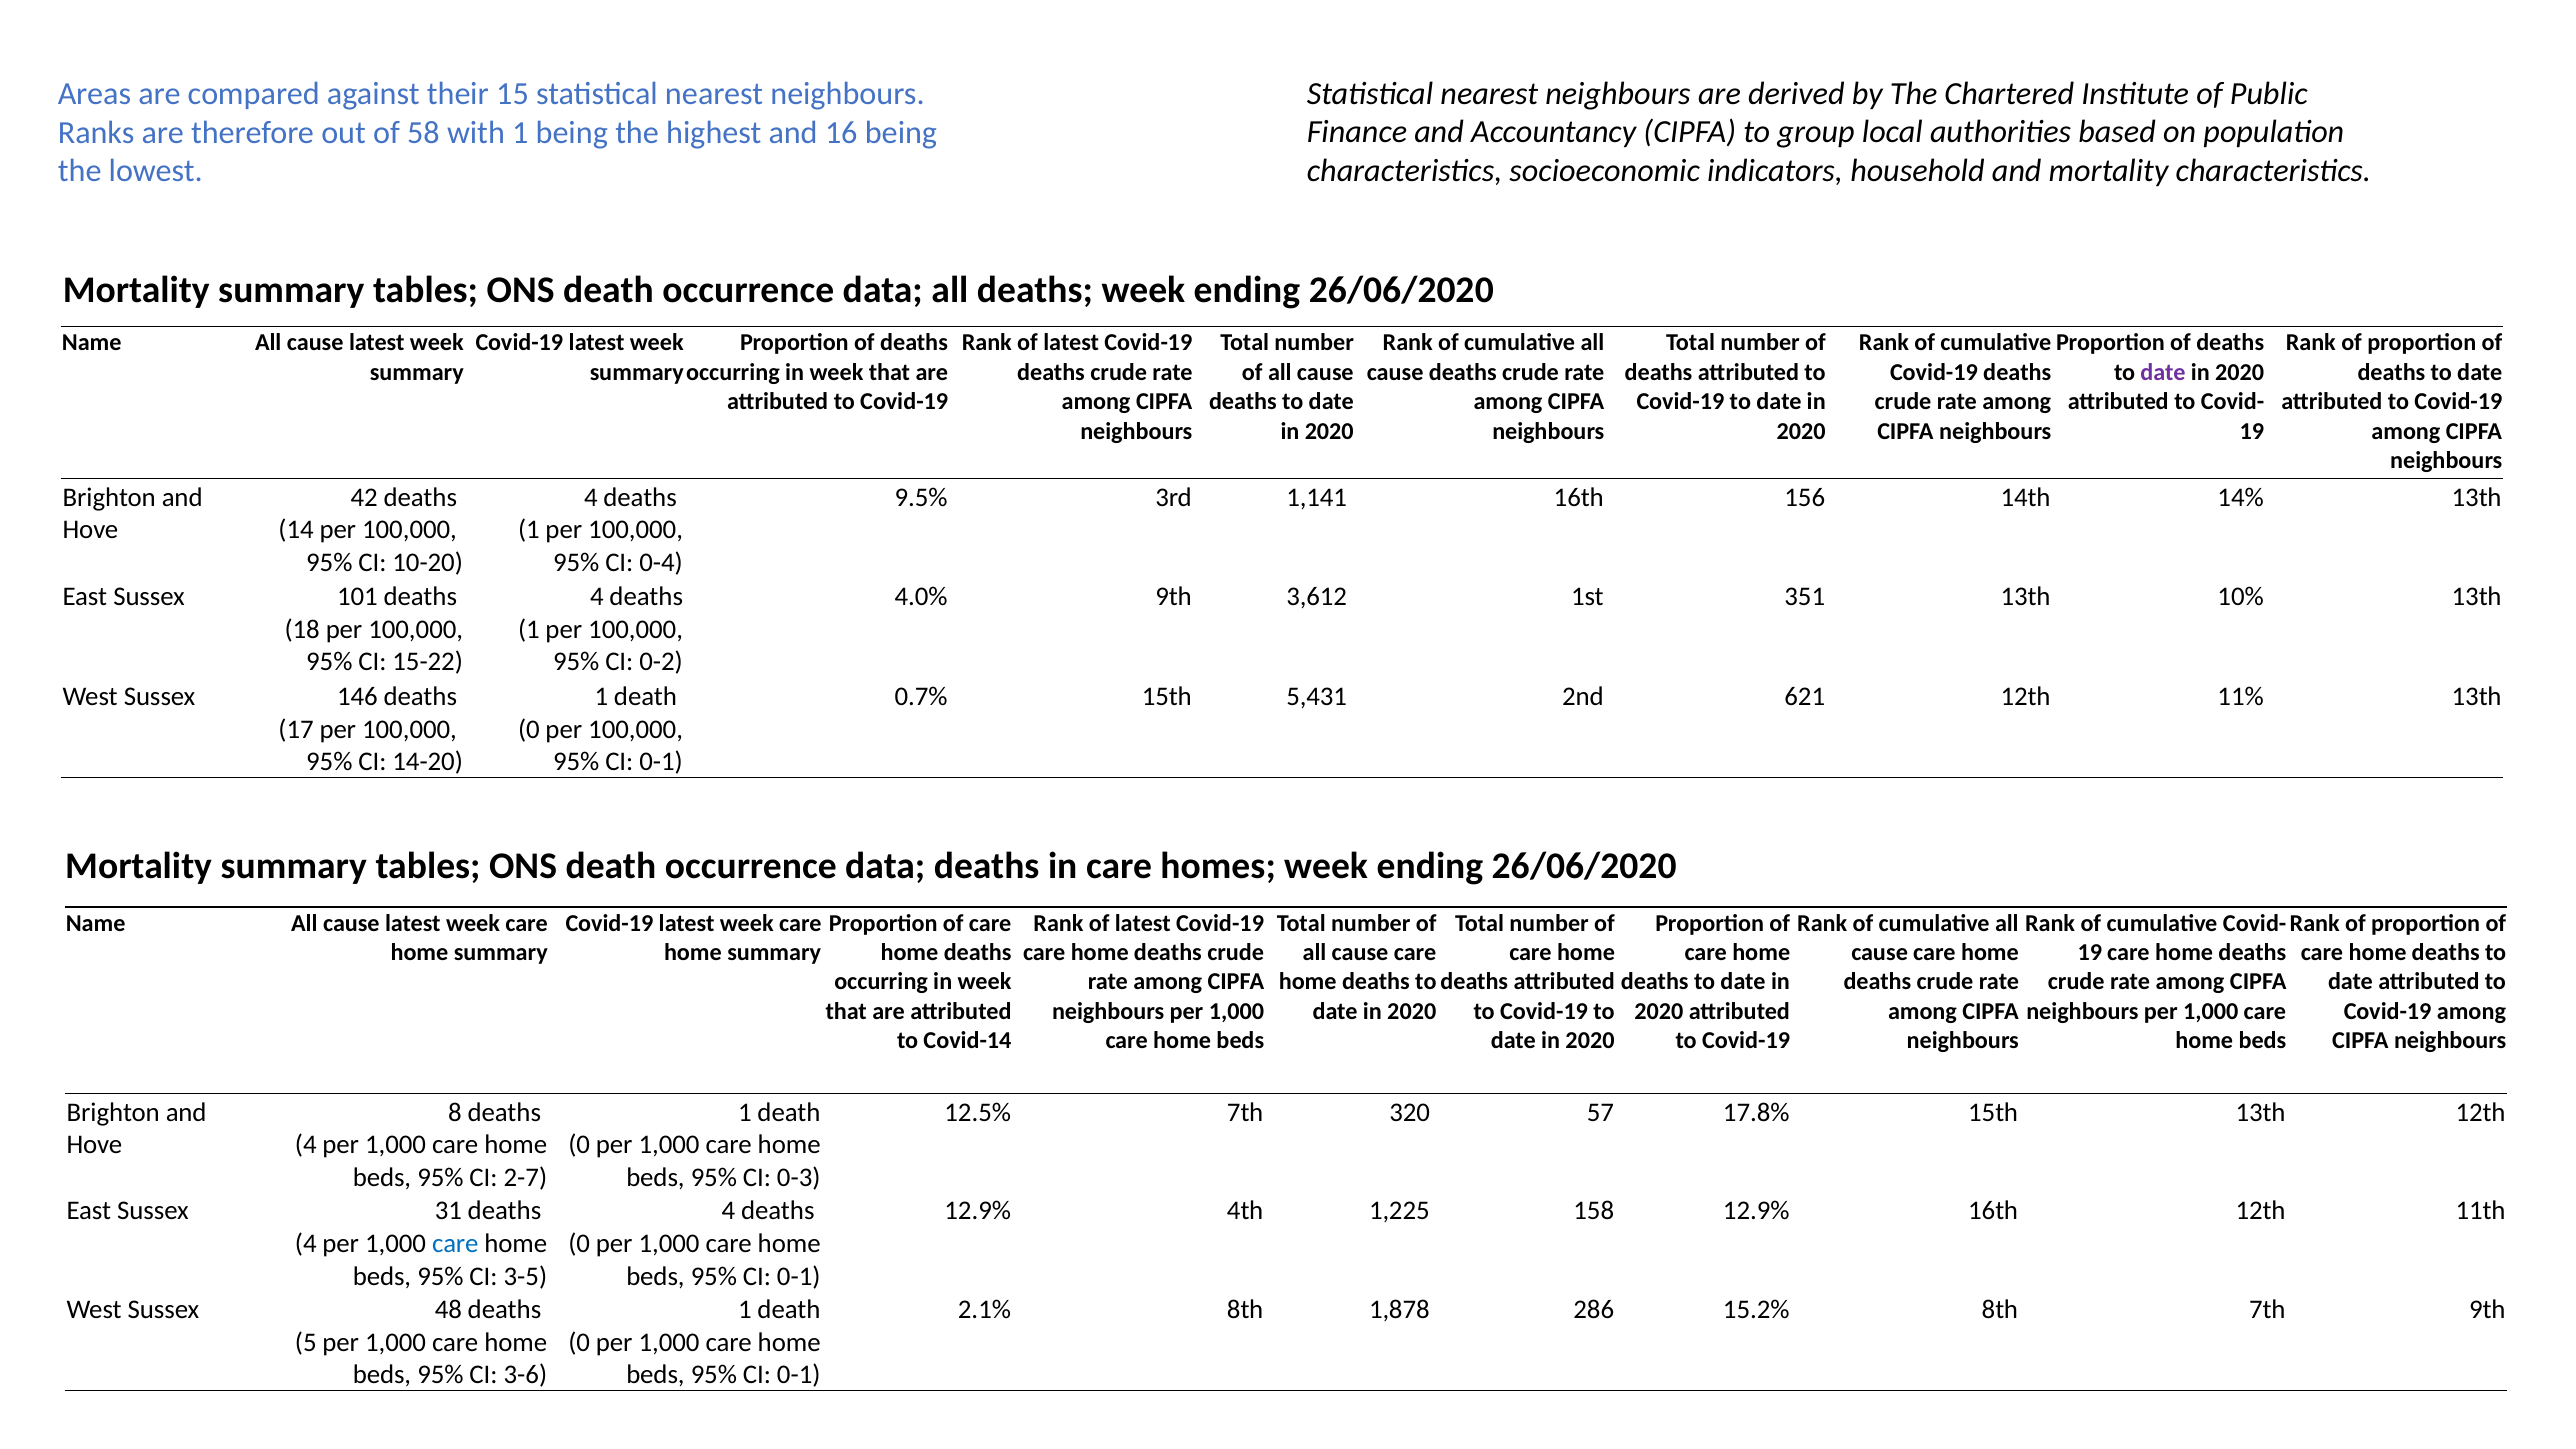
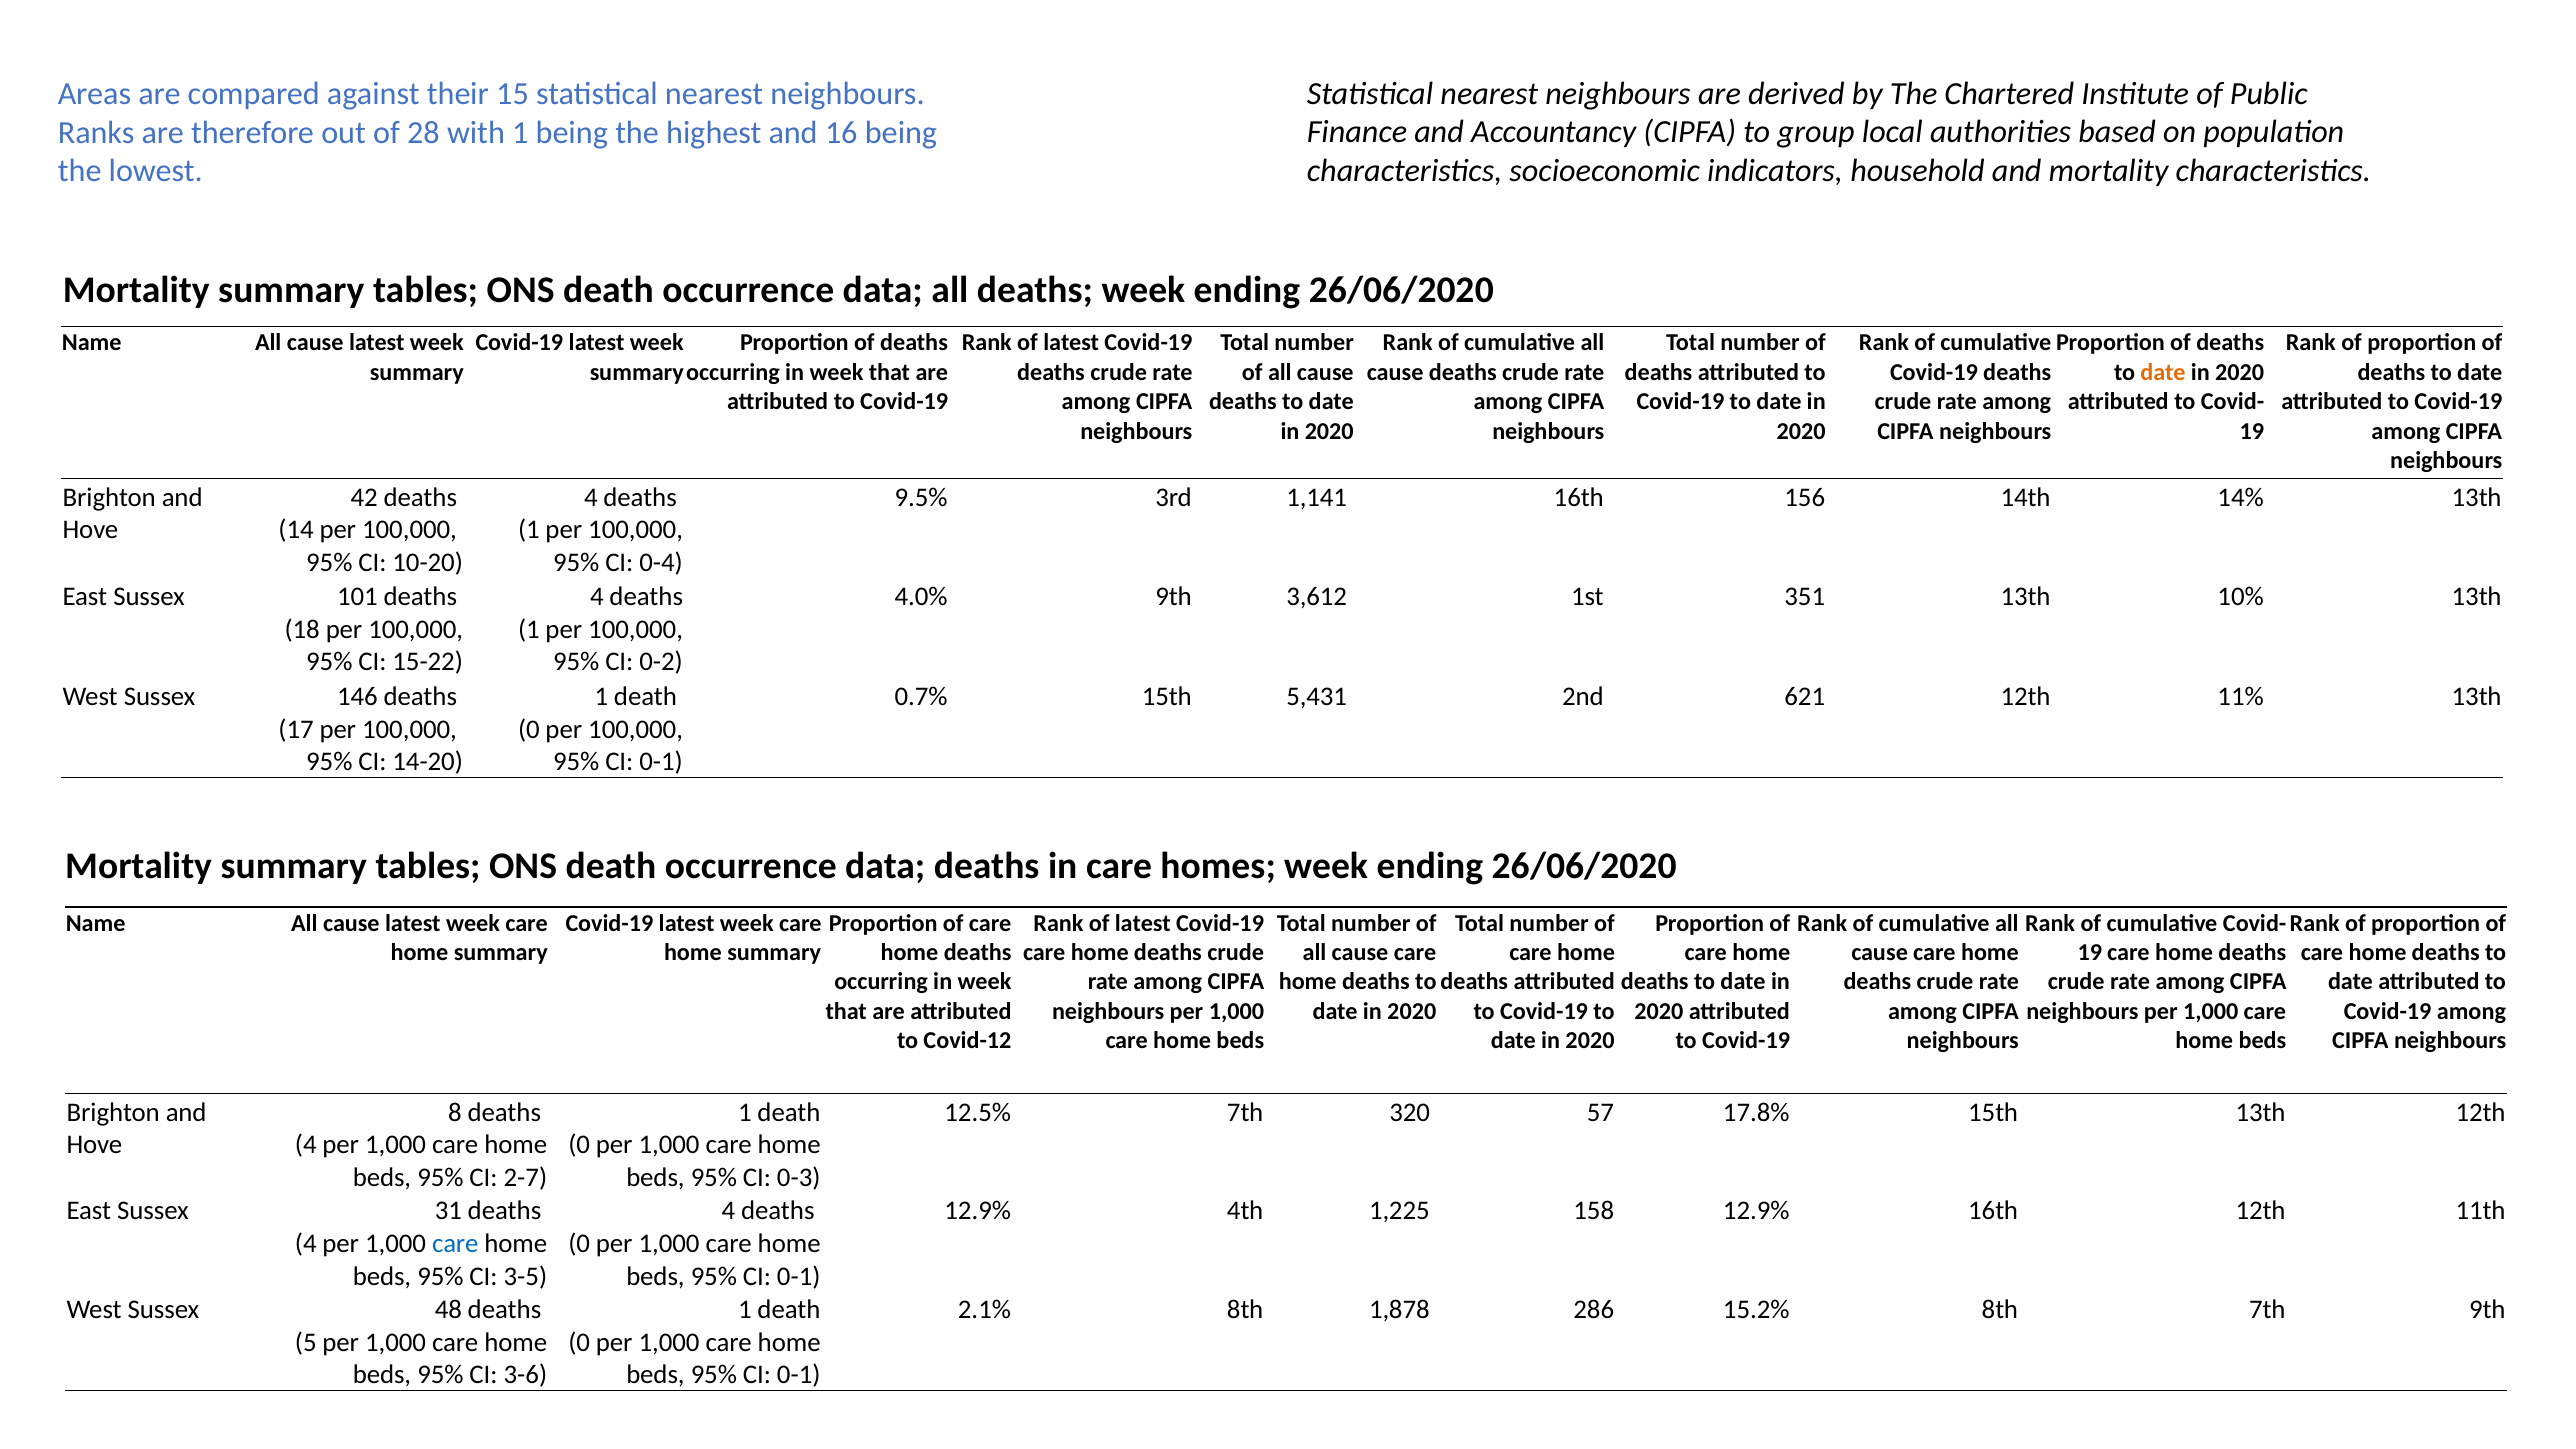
58: 58 -> 28 (423, 132)
date colour: purple -> orange (2163, 372)
Covid-14: Covid-14 -> Covid-12 (967, 1041)
